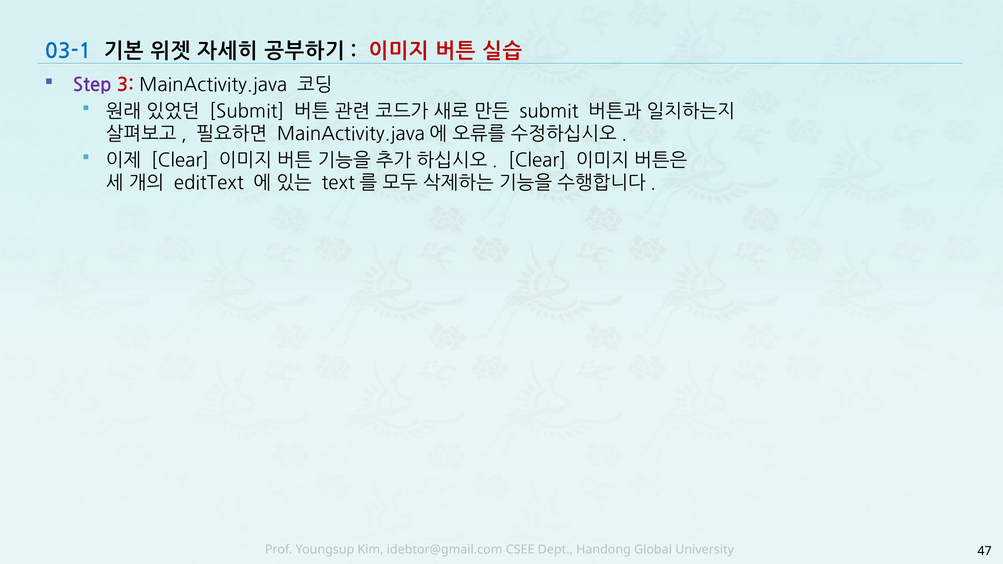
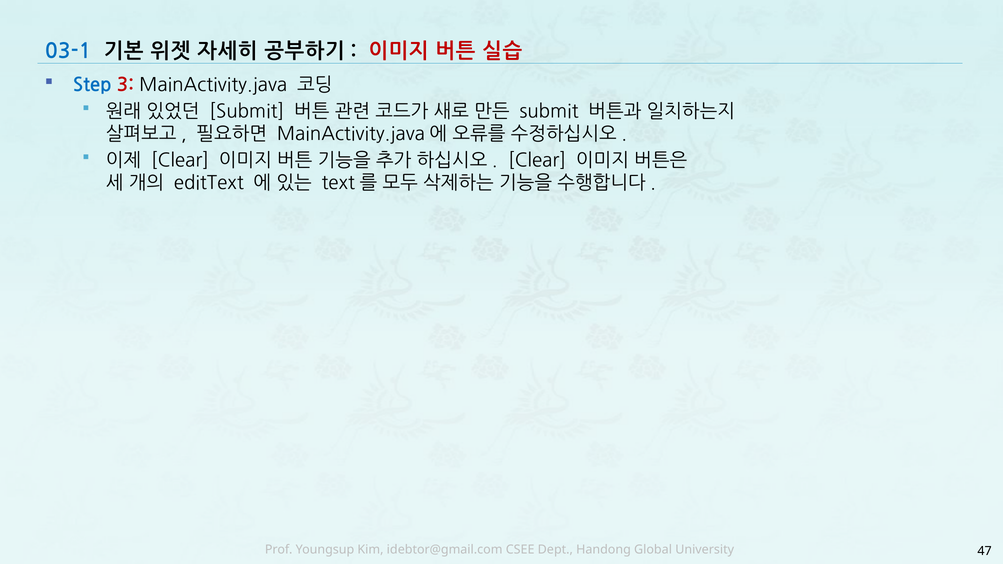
Step colour: purple -> blue (92, 85)
